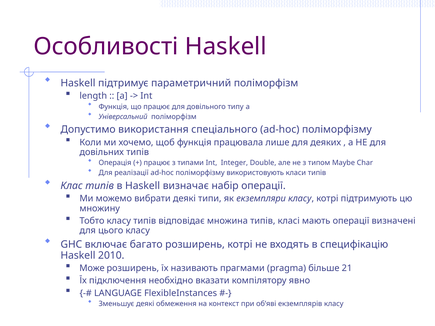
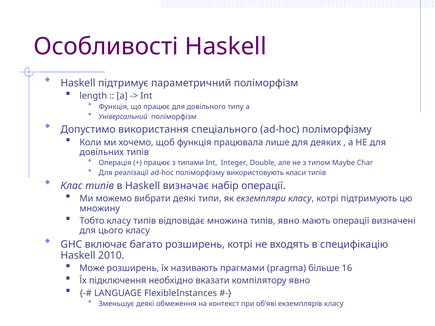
типів класі: класі -> явно (289, 221)
21: 21 -> 16 (347, 268)
